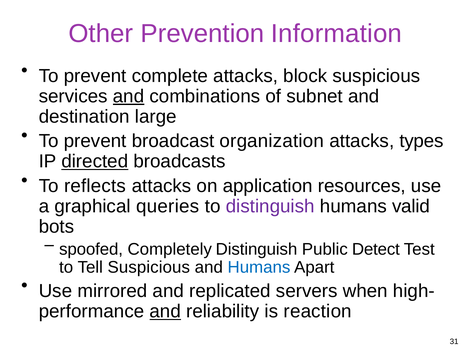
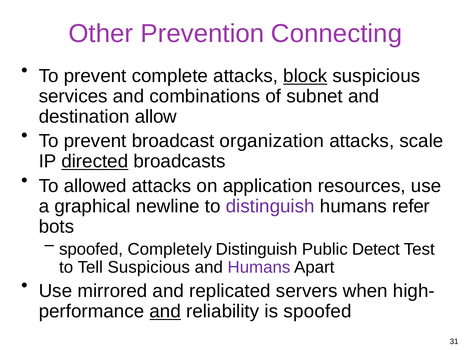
Information: Information -> Connecting (337, 34)
block underline: none -> present (305, 76)
and underline: present -> none (129, 96)
large: large -> allow (156, 117)
types: types -> scale (421, 141)
reflects: reflects -> allowed (95, 186)
queries: queries -> newline (168, 206)
valid: valid -> refer (411, 206)
Humans colour: blue -> purple (259, 268)
is reaction: reaction -> spoofed (318, 312)
